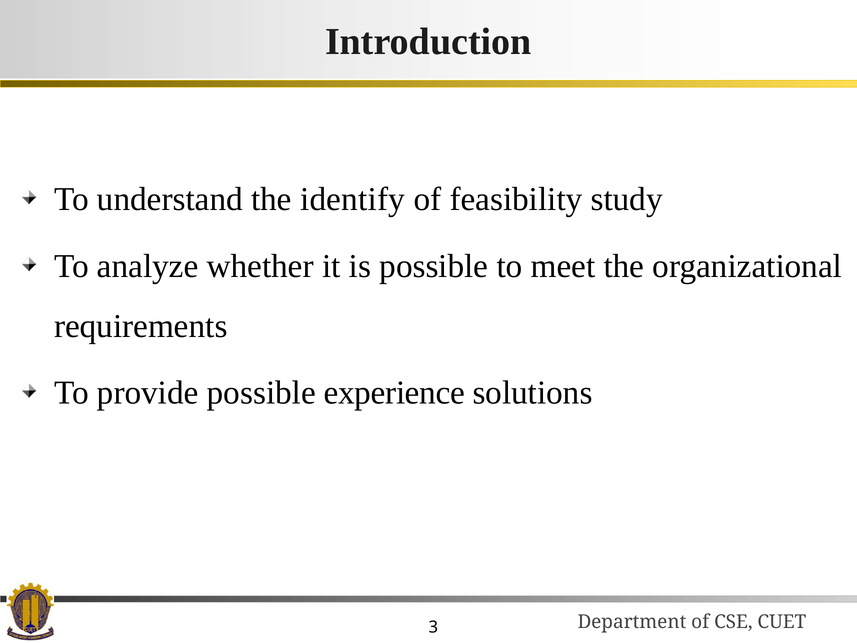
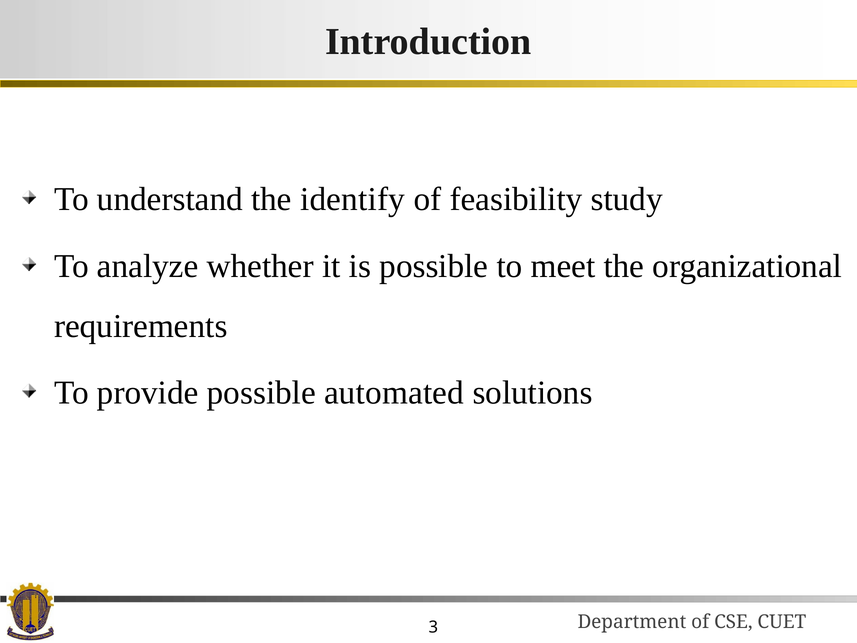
experience: experience -> automated (394, 393)
